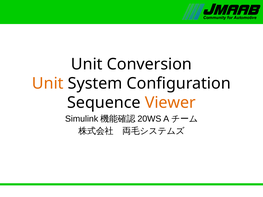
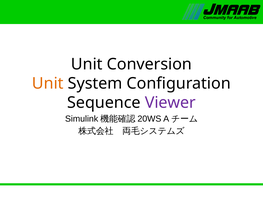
Viewer colour: orange -> purple (170, 103)
